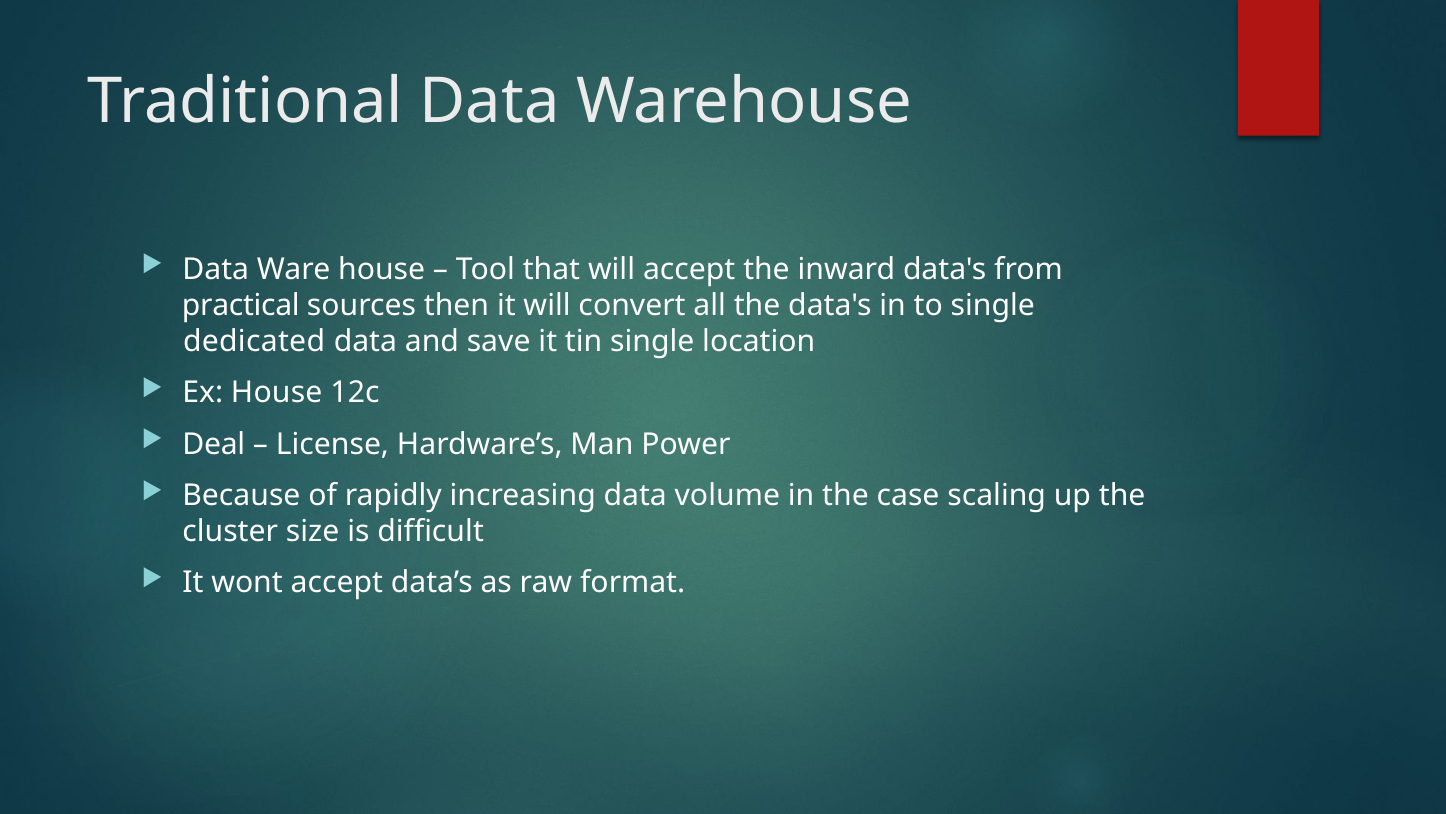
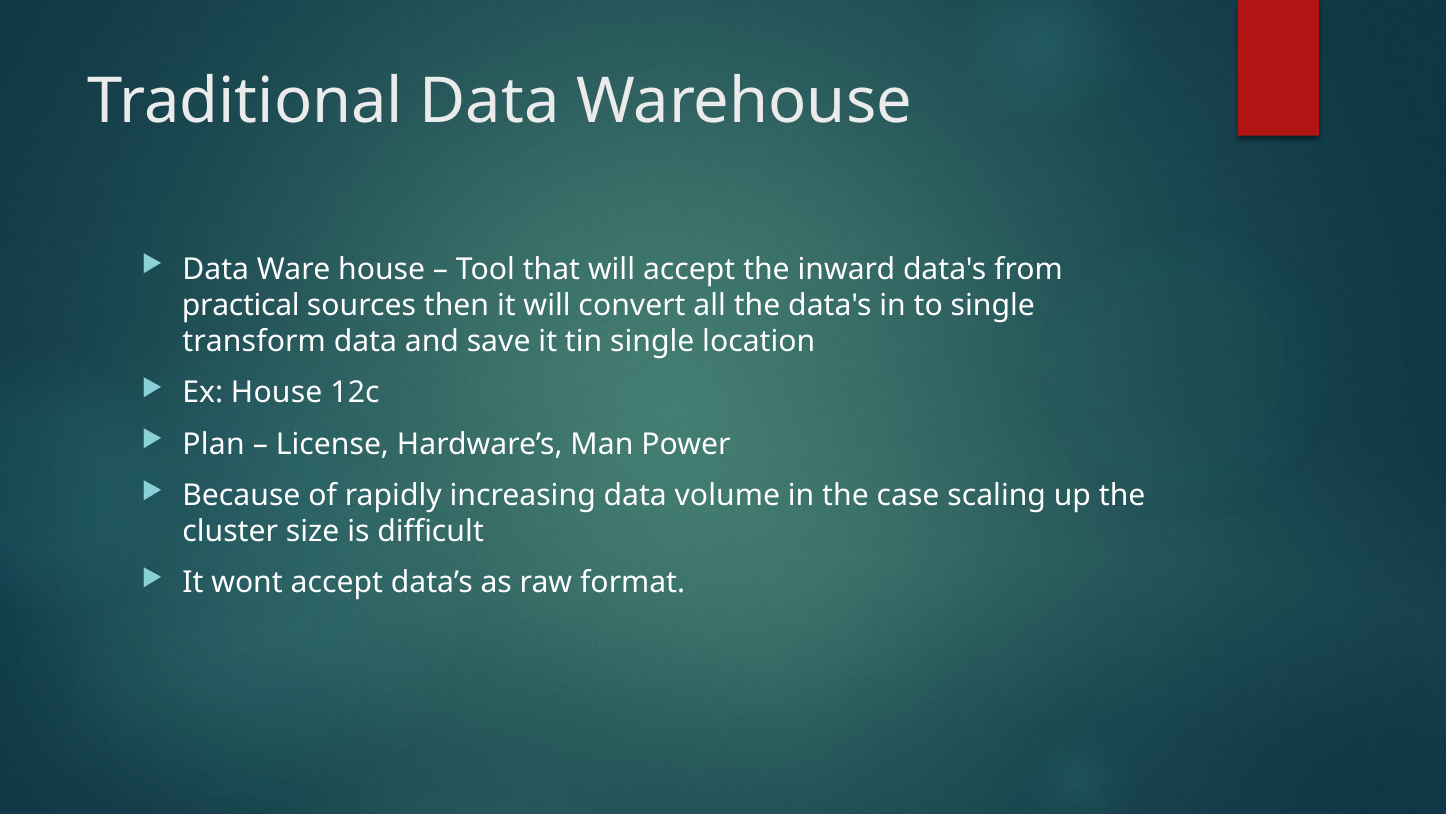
dedicated: dedicated -> transform (254, 341)
Deal: Deal -> Plan (214, 444)
